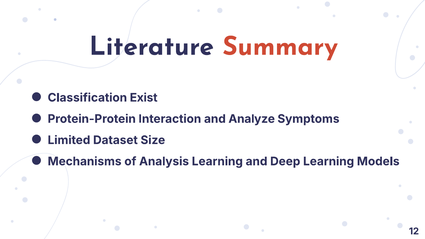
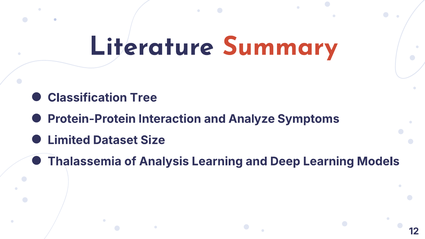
Exist: Exist -> Tree (144, 98)
Mechanisms: Mechanisms -> Thalassemia (85, 161)
